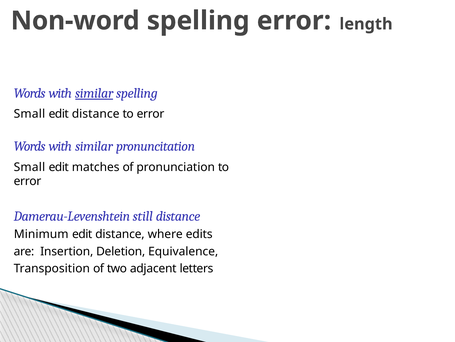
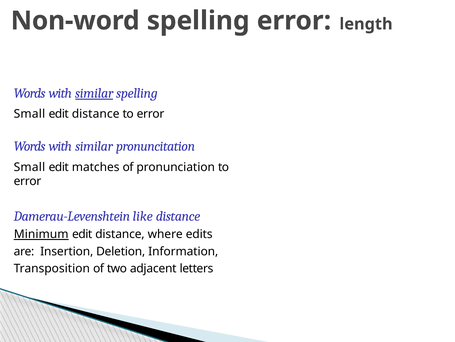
still: still -> like (143, 216)
Minimum underline: none -> present (41, 234)
Equivalence: Equivalence -> Information (183, 251)
